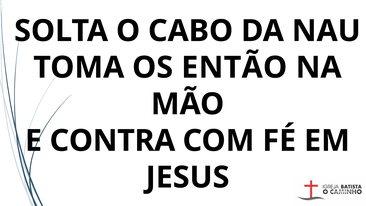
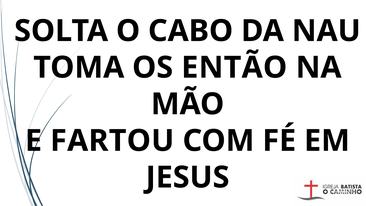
CONTRA: CONTRA -> FARTOU (112, 141)
